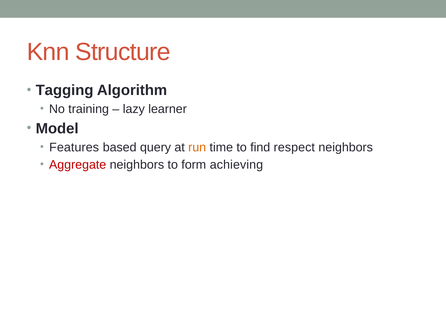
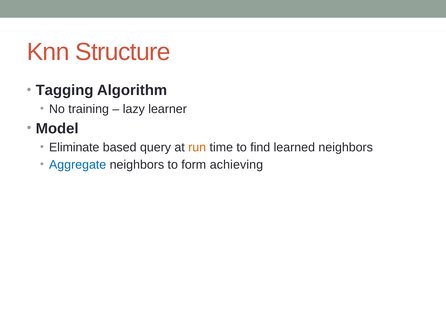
Features: Features -> Eliminate (74, 147)
respect: respect -> learned (294, 147)
Aggregate colour: red -> blue (78, 164)
